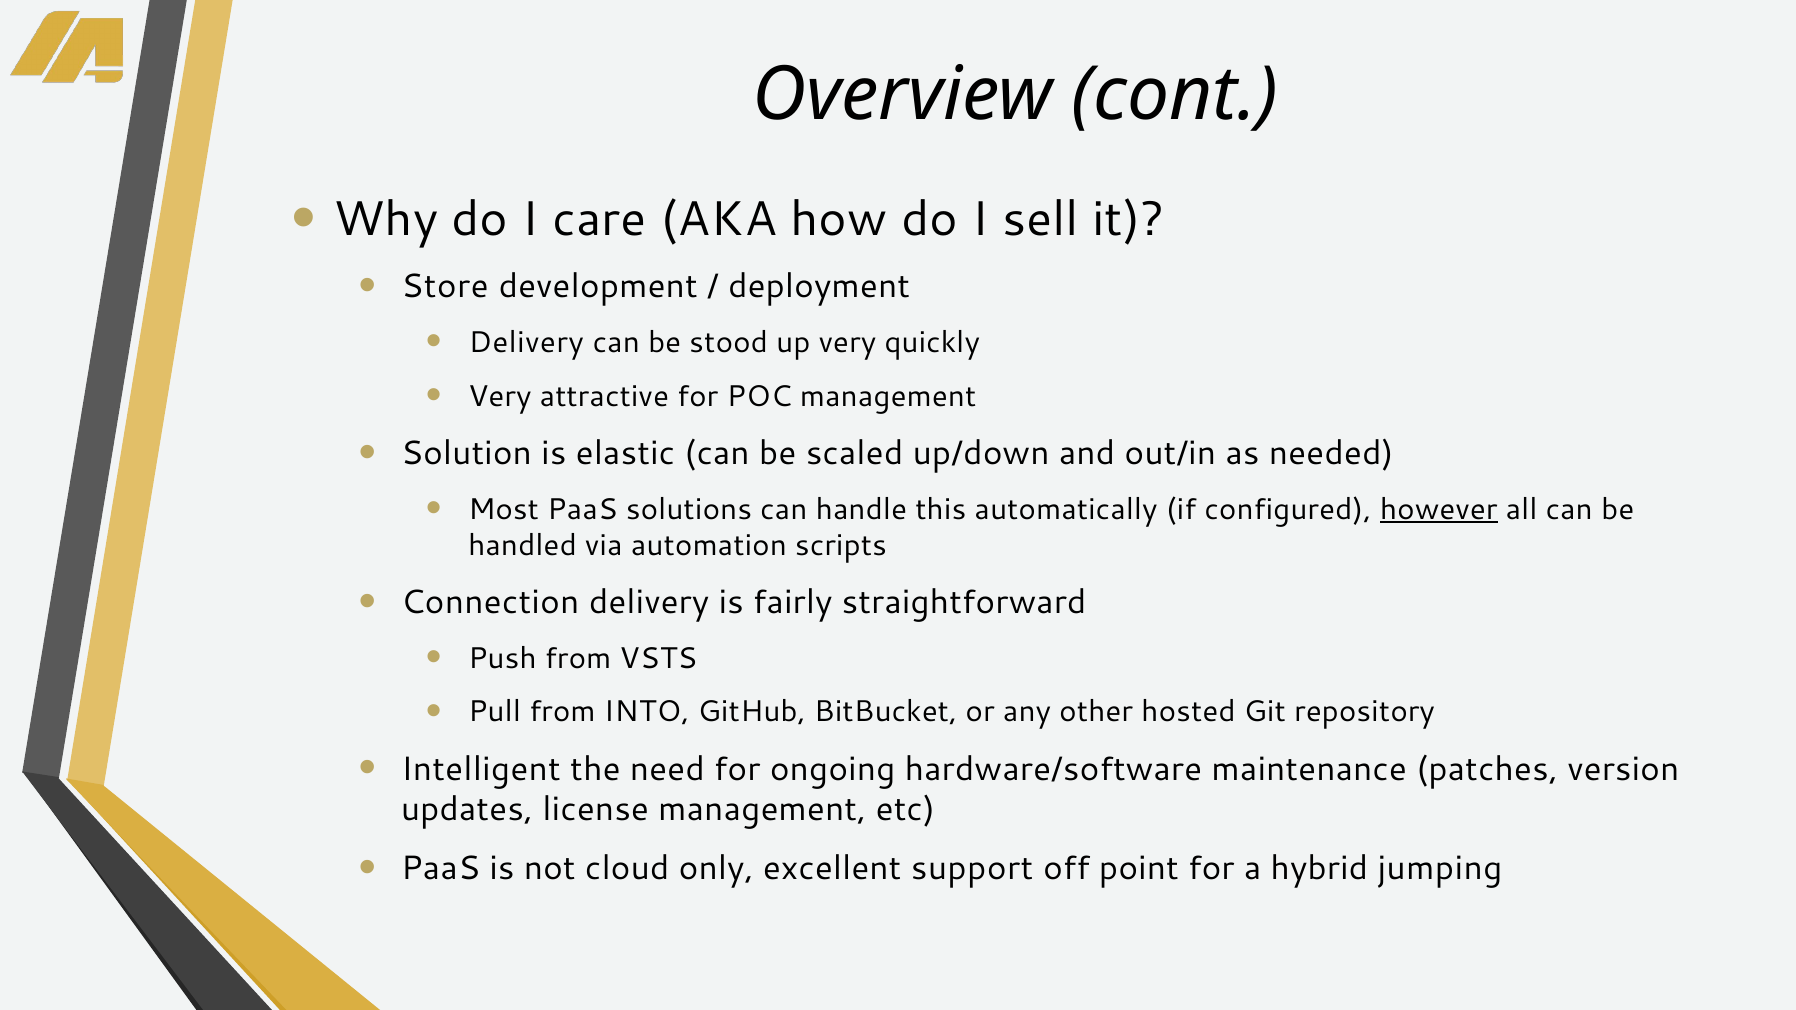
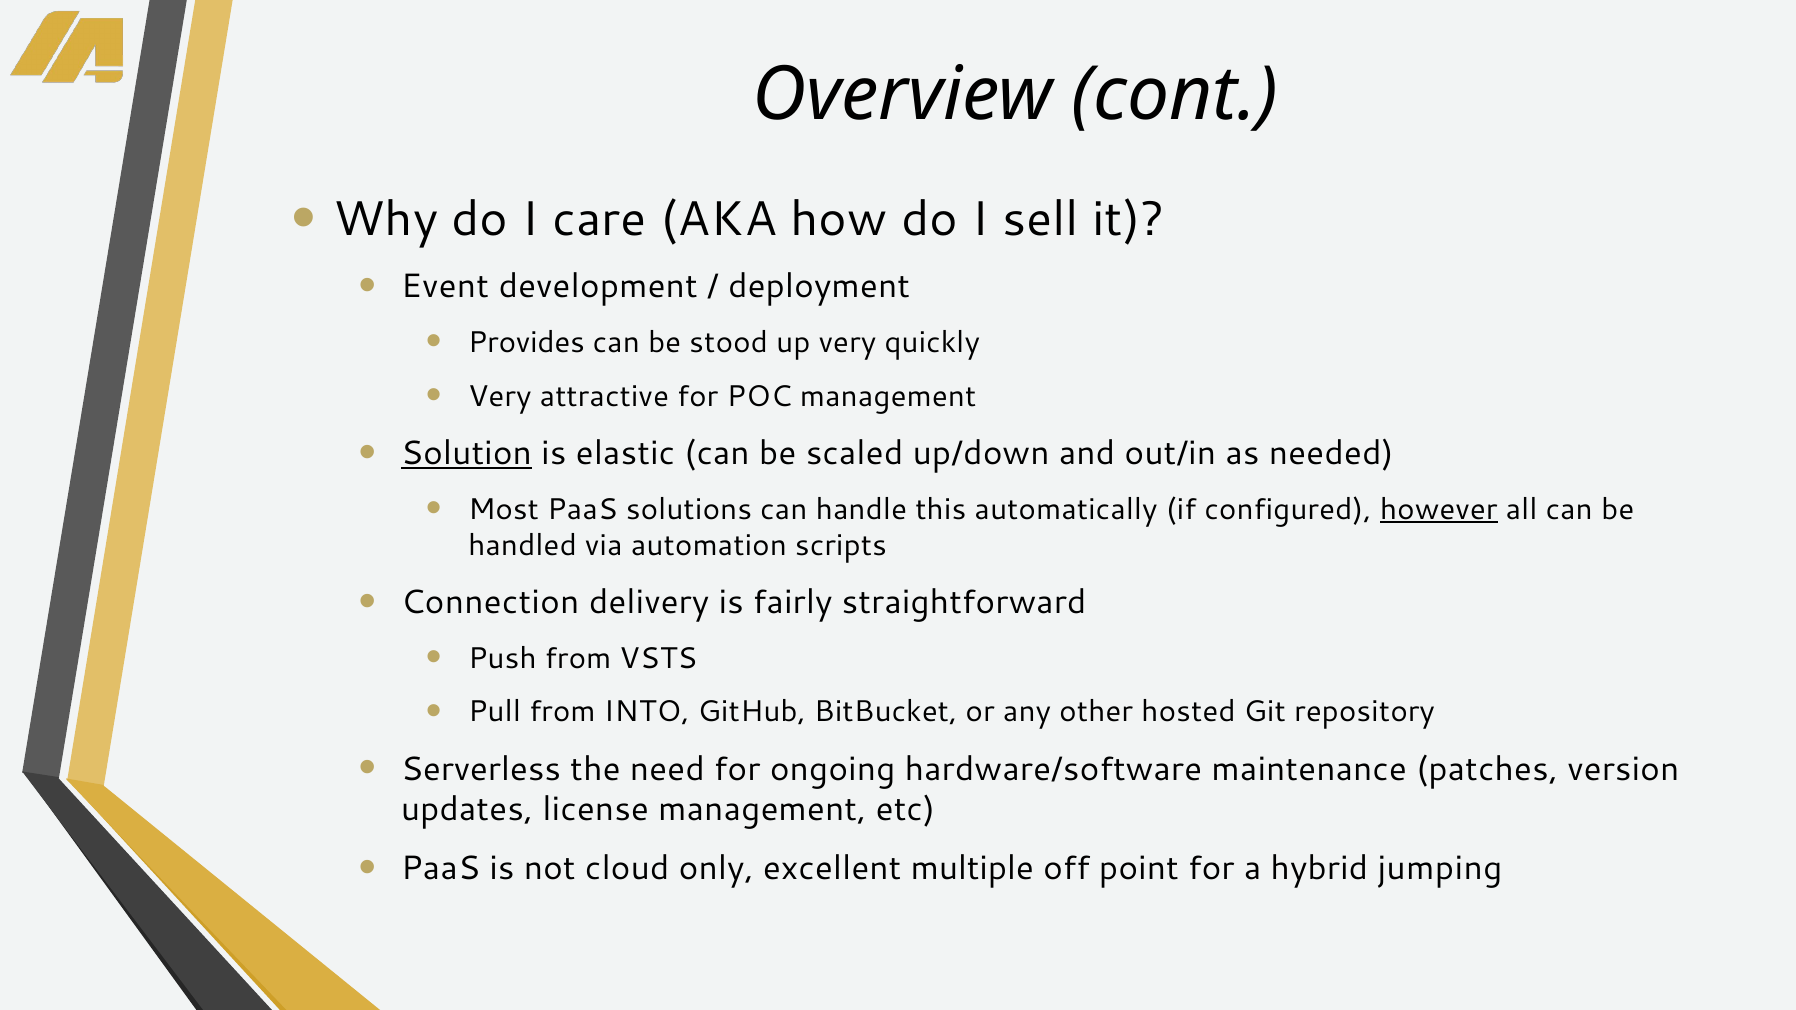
Store: Store -> Event (445, 287)
Delivery: Delivery -> Provides (526, 343)
Solution underline: none -> present (466, 454)
Intelligent: Intelligent -> Serverless (481, 769)
support: support -> multiple (972, 869)
